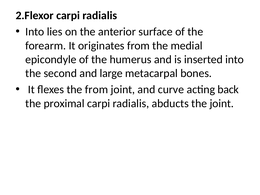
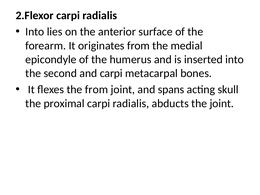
and large: large -> carpi (111, 73)
curve: curve -> spans (171, 90)
back: back -> skull (228, 90)
